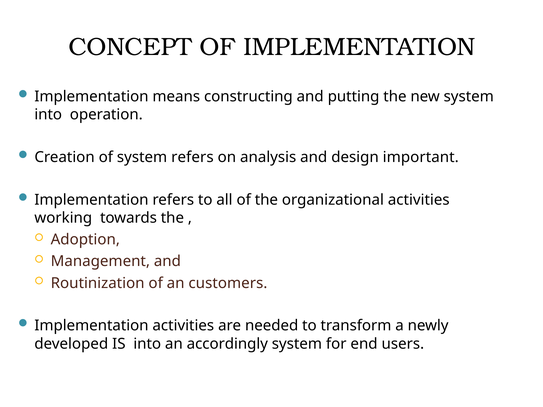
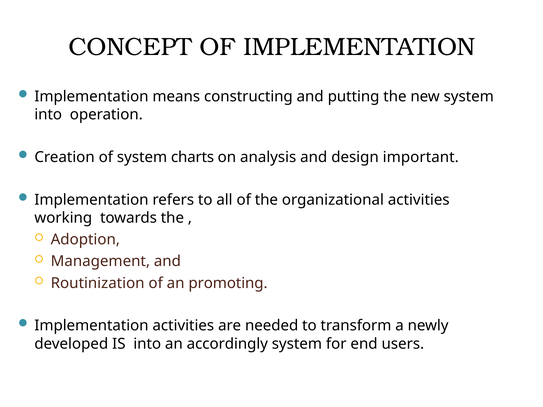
system refers: refers -> charts (193, 157)
customers: customers -> promoting (228, 283)
